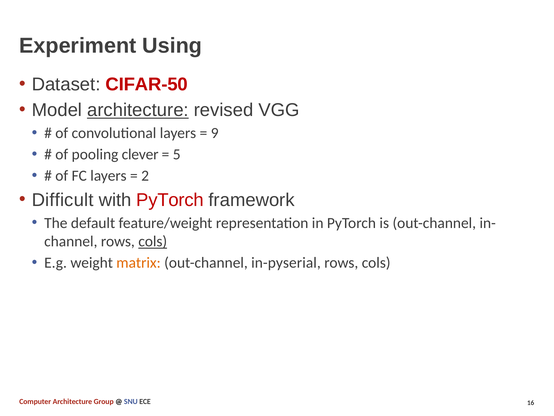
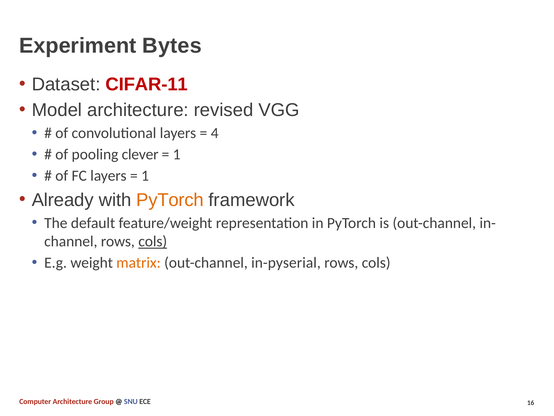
Using: Using -> Bytes (172, 46)
CIFAR-50: CIFAR-50 -> CIFAR-11 (147, 84)
architecture underline: present -> none (138, 110)
9: 9 -> 4 (215, 133)
5: 5 -> 1 (177, 154)
2: 2 -> 1 (145, 176)
Difficult: Difficult -> Already (63, 200)
PyTorch colour: red -> orange (170, 200)
